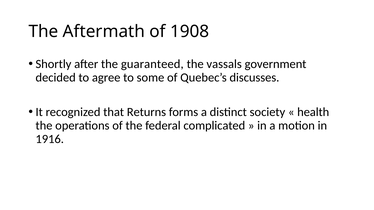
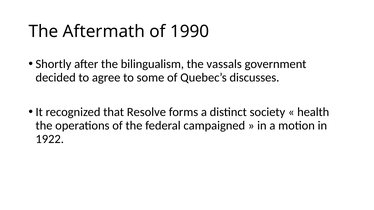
1908: 1908 -> 1990 (190, 31)
guaranteed: guaranteed -> bilingualism (152, 64)
Returns: Returns -> Resolve (146, 112)
complicated: complicated -> campaigned (214, 126)
1916: 1916 -> 1922 (50, 139)
